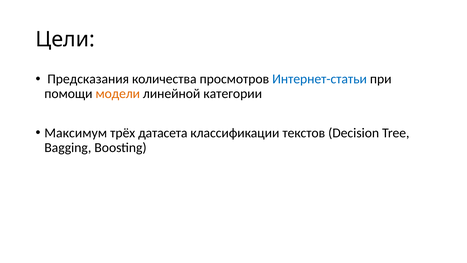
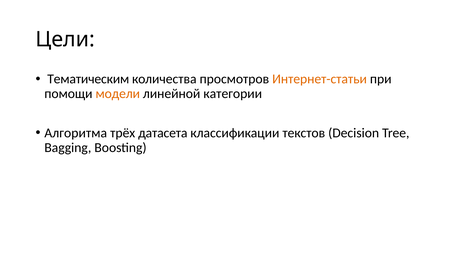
Предсказания: Предсказания -> Тематическим (88, 79)
Интернет-статьи colour: blue -> orange (320, 79)
Максимум: Максимум -> Алгоритма (76, 133)
